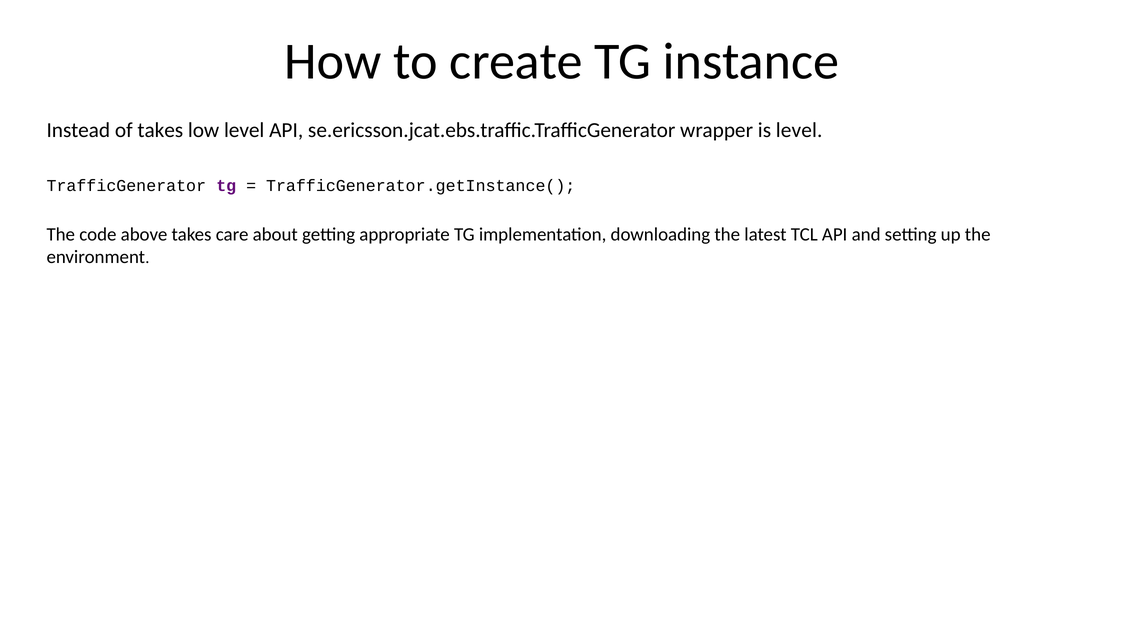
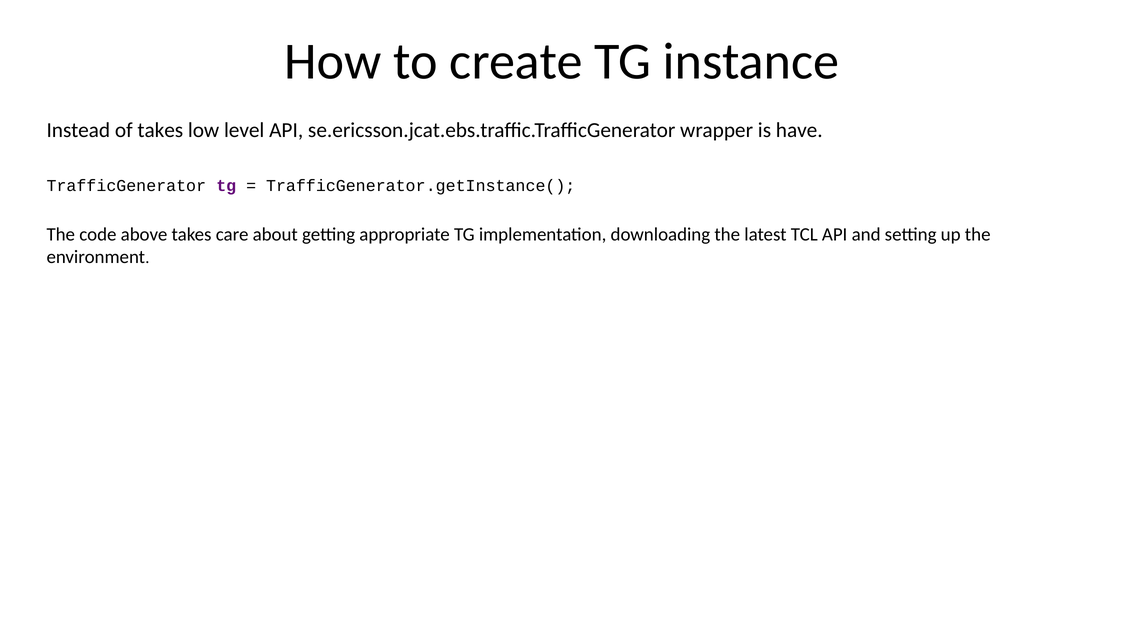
is level: level -> have (799, 130)
